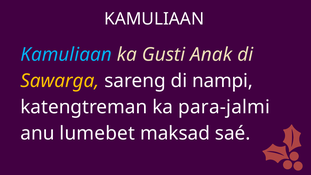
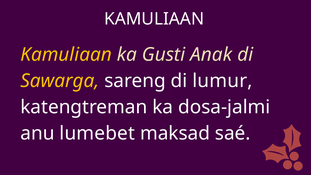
Kamuliaan colour: light blue -> yellow (66, 55)
nampi: nampi -> lumur (222, 81)
para-jalmi: para-jalmi -> dosa-jalmi (224, 107)
